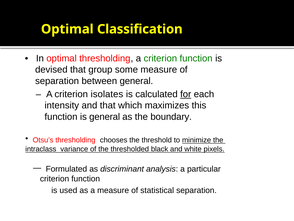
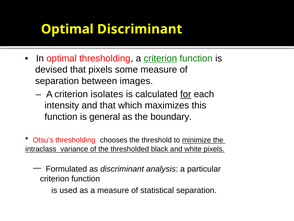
Optimal Classification: Classification -> Discriminant (140, 29)
criterion underline: none -> present (160, 58)
that group: group -> pixels (100, 69)
between general: general -> images (136, 81)
